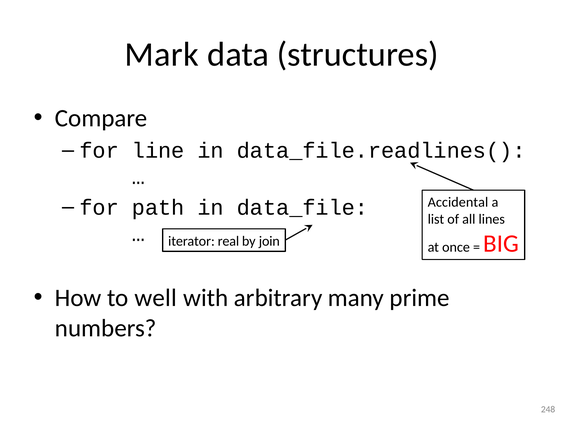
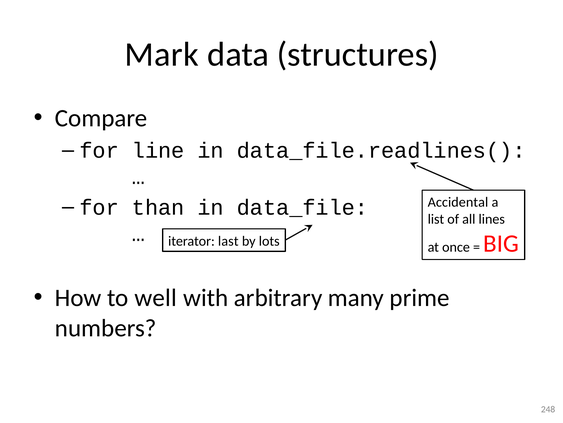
path: path -> than (158, 207)
real: real -> last (228, 241)
join: join -> lots (269, 241)
